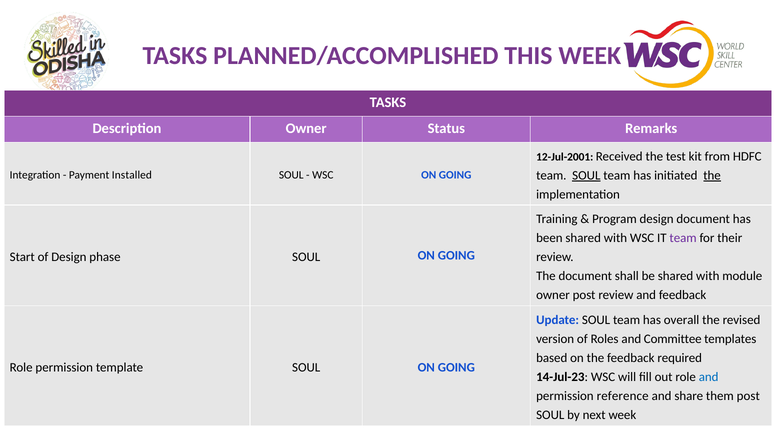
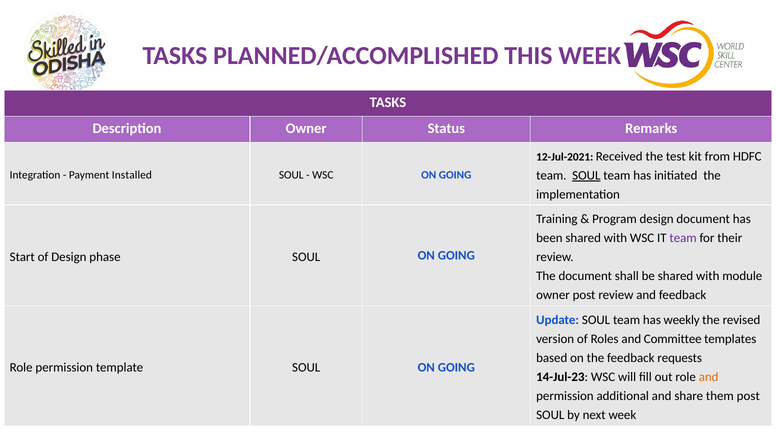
12-Jul-2001: 12-Jul-2001 -> 12-Jul-2021 (565, 157)
the underline: present -> none (712, 175)
overall: overall -> weekly (682, 320)
required: required -> requests (680, 358)
and colour: blue -> orange (709, 377)
reference: reference -> additional (623, 395)
